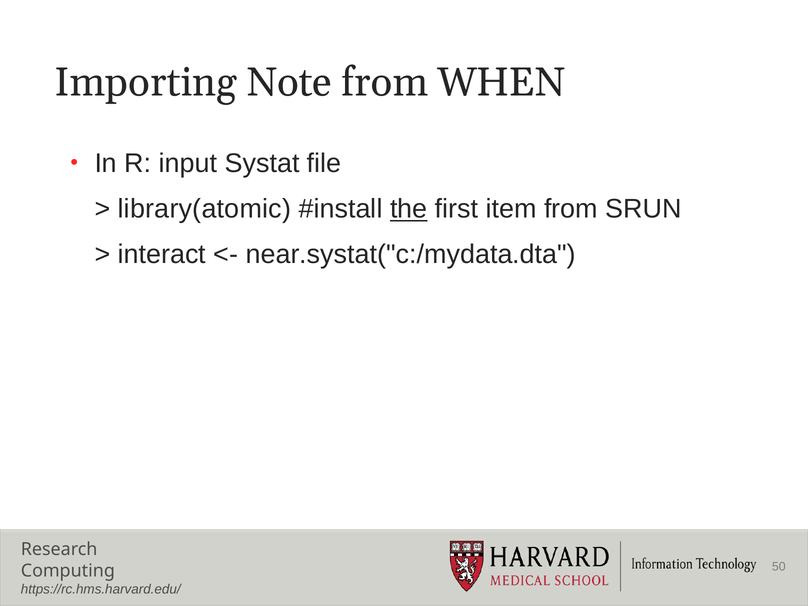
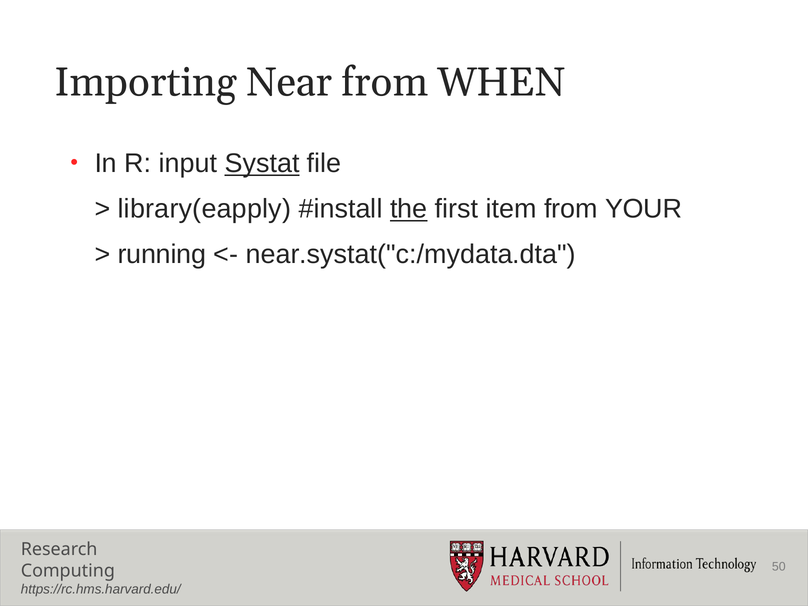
Note: Note -> Near (289, 82)
Systat underline: none -> present (262, 163)
library(atomic: library(atomic -> library(eapply (204, 209)
SRUN: SRUN -> YOUR (644, 209)
interact: interact -> running (162, 255)
